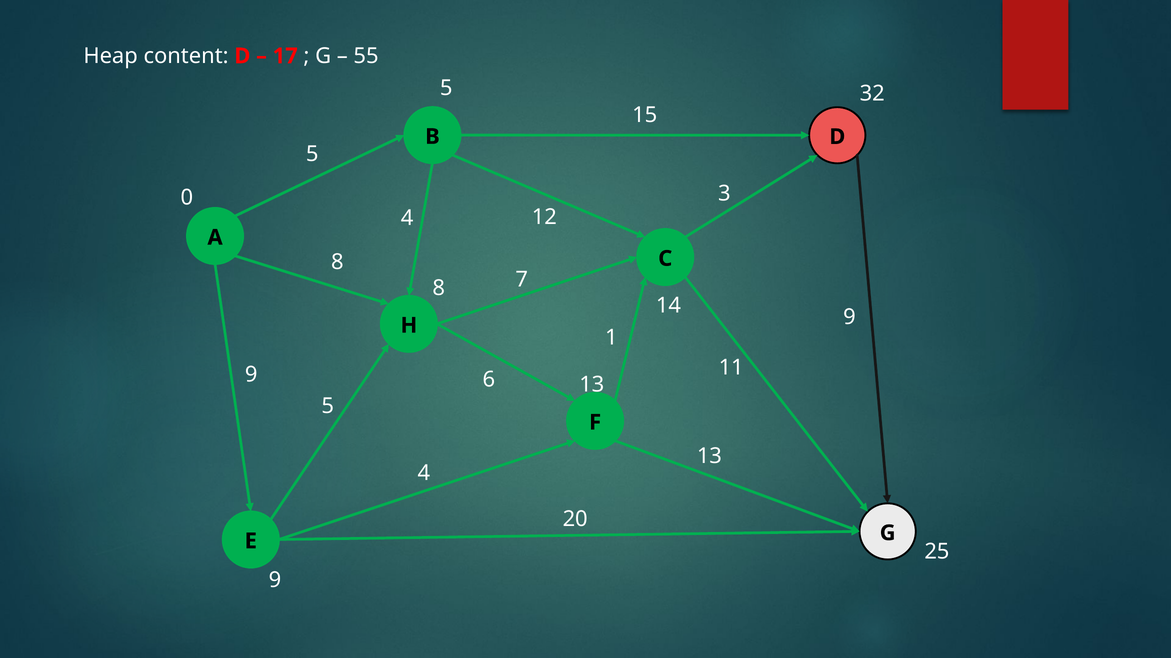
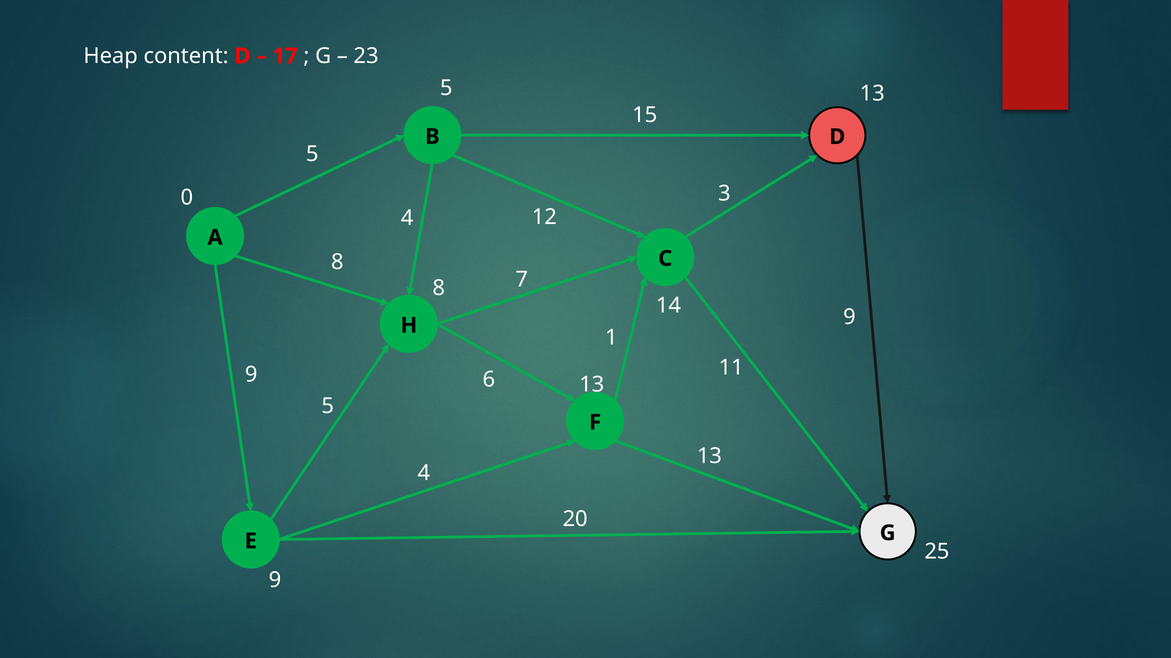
55: 55 -> 23 (366, 56)
5 32: 32 -> 13 (872, 93)
